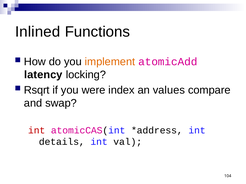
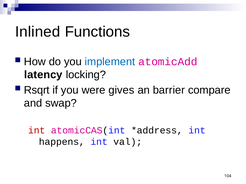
implement colour: orange -> blue (110, 62)
index: index -> gives (121, 90)
values: values -> barrier (169, 90)
details: details -> happens (62, 142)
